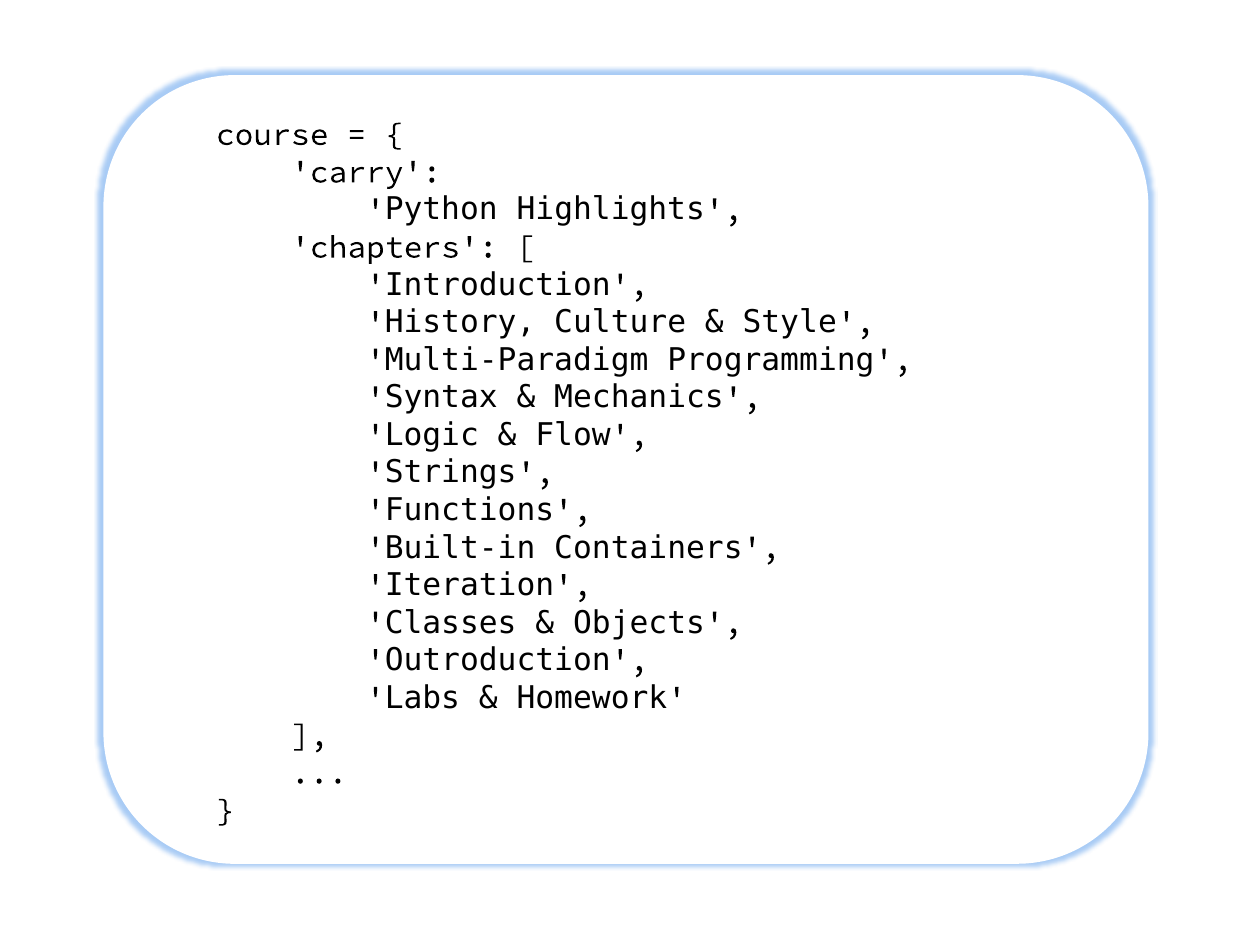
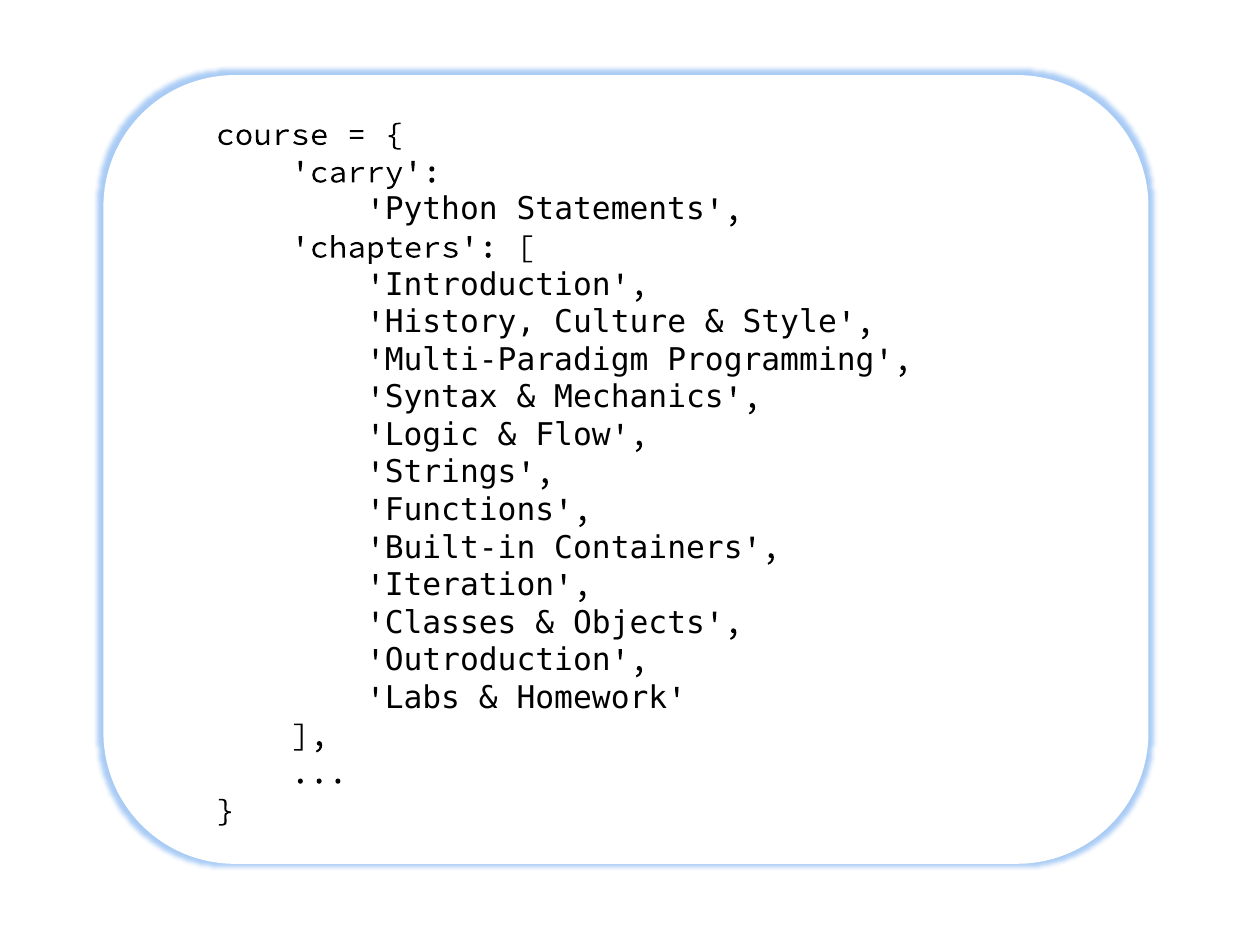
Highlights: Highlights -> Statements (611, 210)
